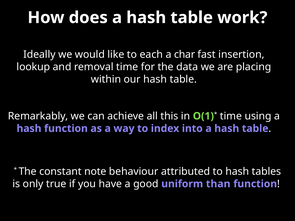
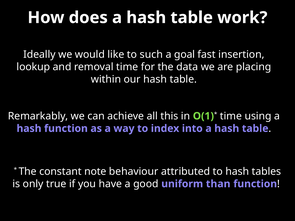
each: each -> such (151, 55)
char: char -> goal (185, 55)
